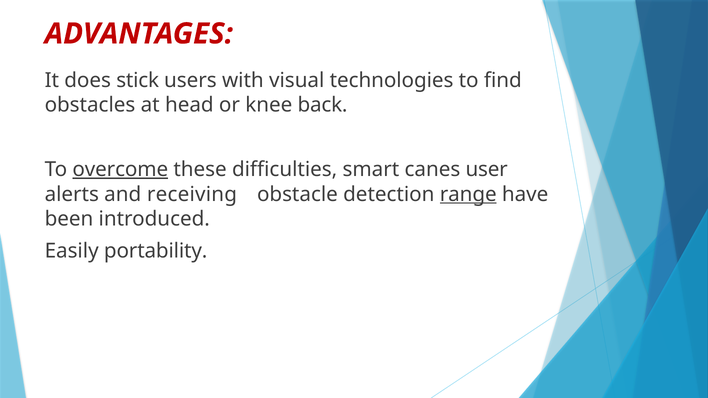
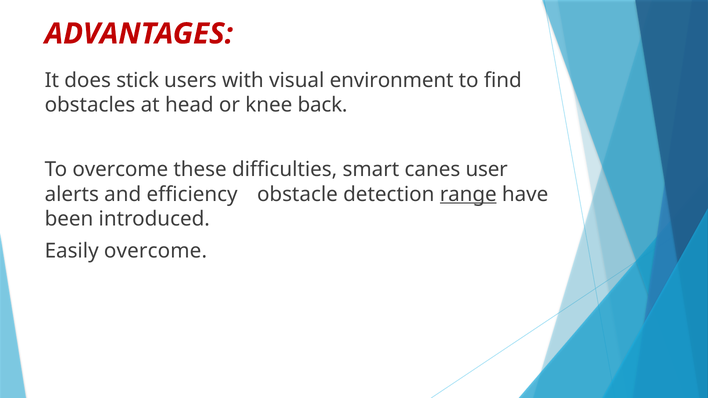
technologies: technologies -> environment (392, 80)
overcome underline: present -> none (120, 170)
receiving: receiving -> efficiency (192, 194)
Easily portability: portability -> overcome (156, 251)
